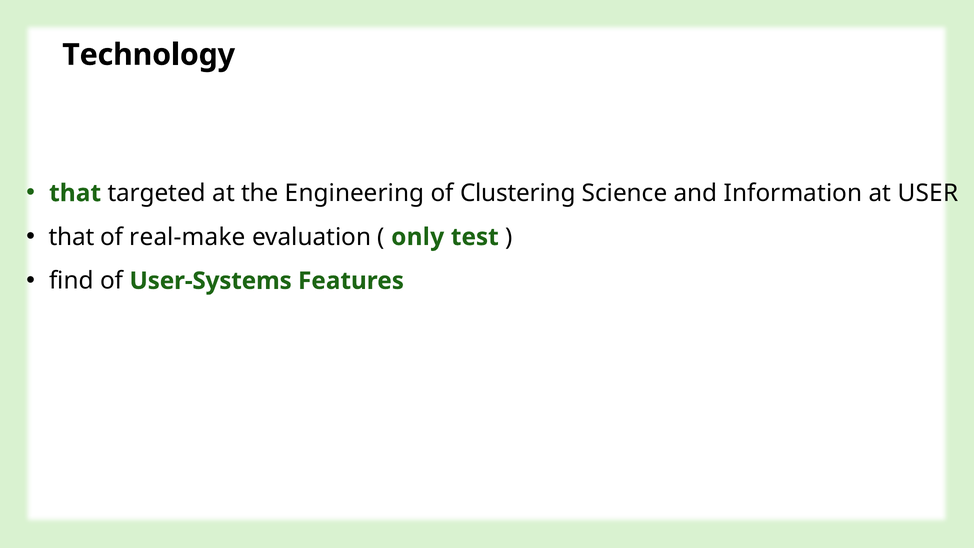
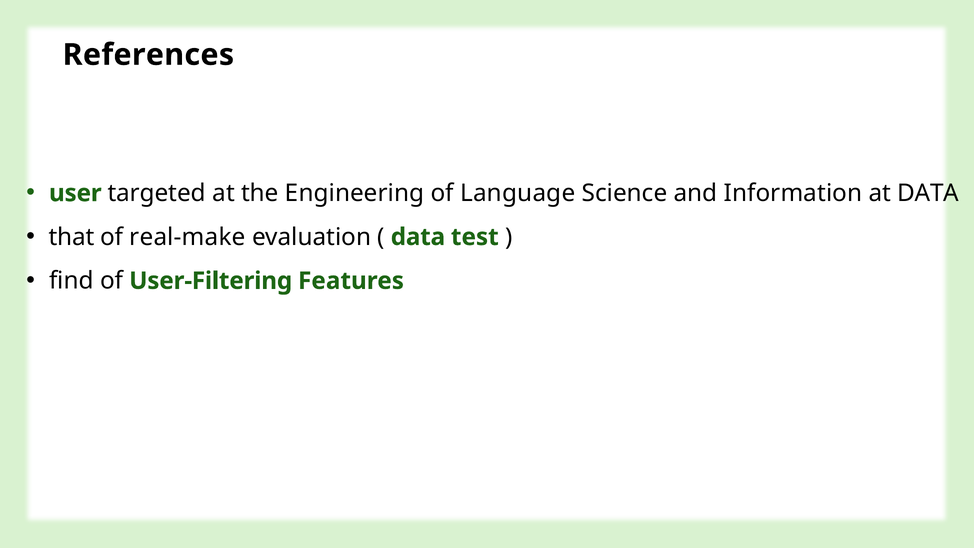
Technology: Technology -> References (148, 55)
that: that -> user (75, 193)
Clustering: Clustering -> Language (518, 193)
at USER: USER -> DATA (928, 193)
only: only -> data (418, 237)
User-Systems: User-Systems -> User-Filtering (211, 281)
